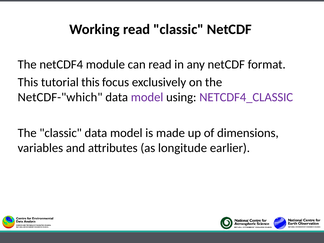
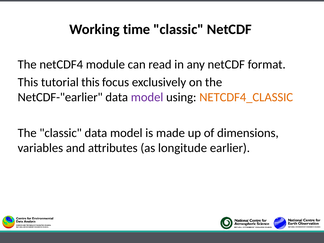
Working read: read -> time (137, 29)
NetCDF-"which: NetCDF-"which -> NetCDF-"earlier (60, 97)
NETCDF4_CLASSIC colour: purple -> orange (246, 97)
